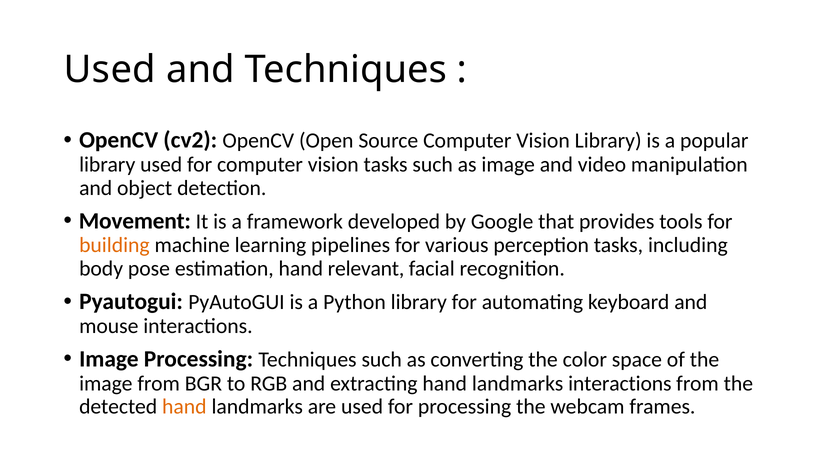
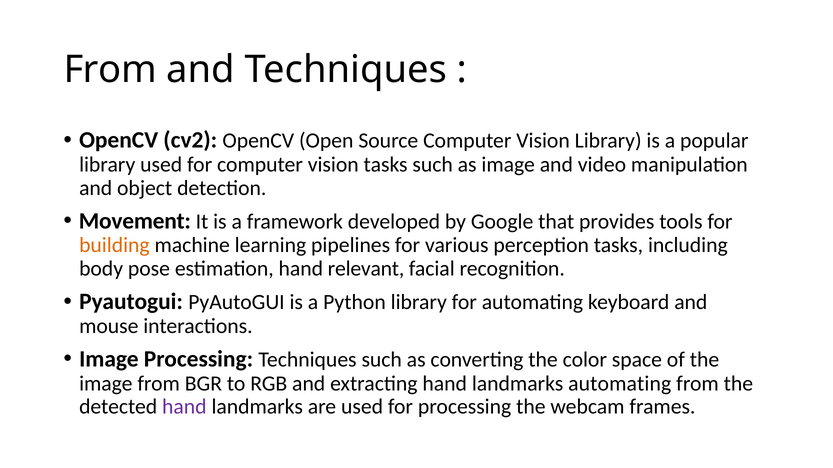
Used: Used -> From (110, 70)
landmarks interactions: interactions -> automating (620, 384)
hand colour: orange -> purple (184, 407)
